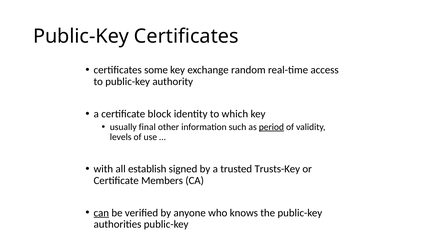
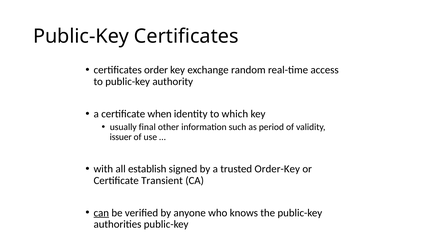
some: some -> order (156, 70)
block: block -> when (160, 114)
period underline: present -> none (271, 127)
levels: levels -> issuer (121, 138)
Trusts-Key: Trusts-Key -> Order-Key (277, 169)
Members: Members -> Transient (162, 181)
